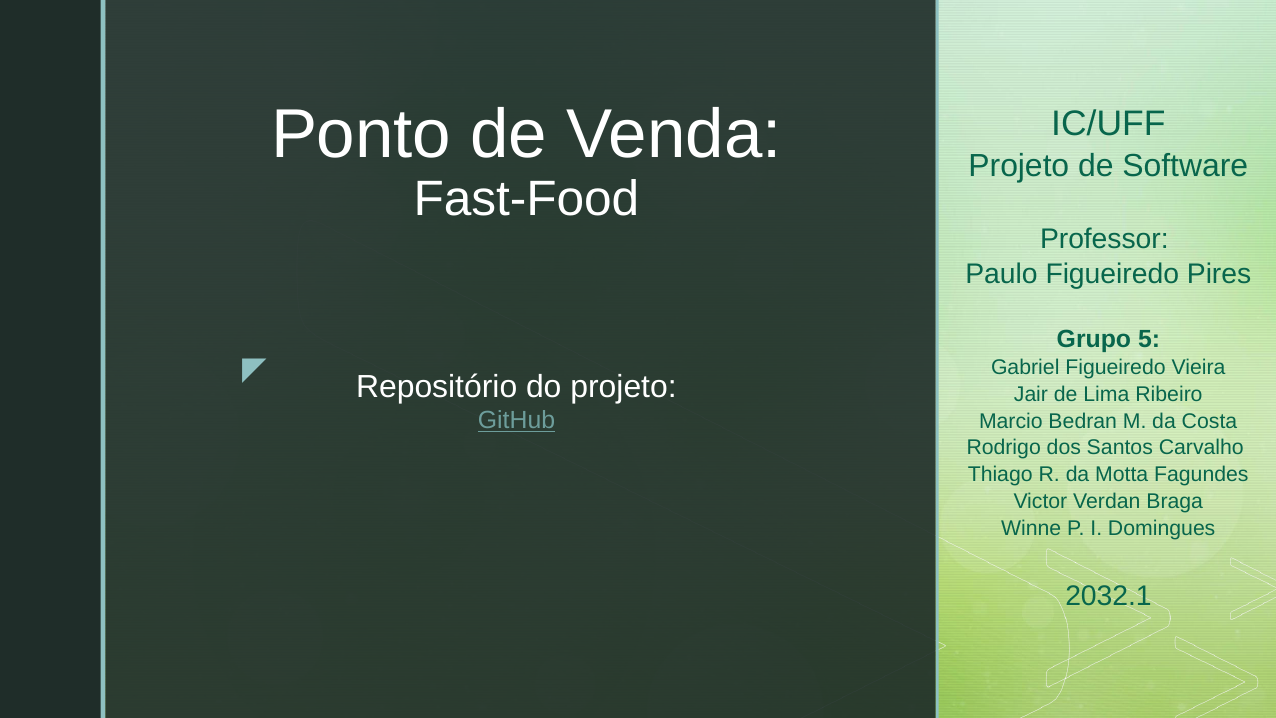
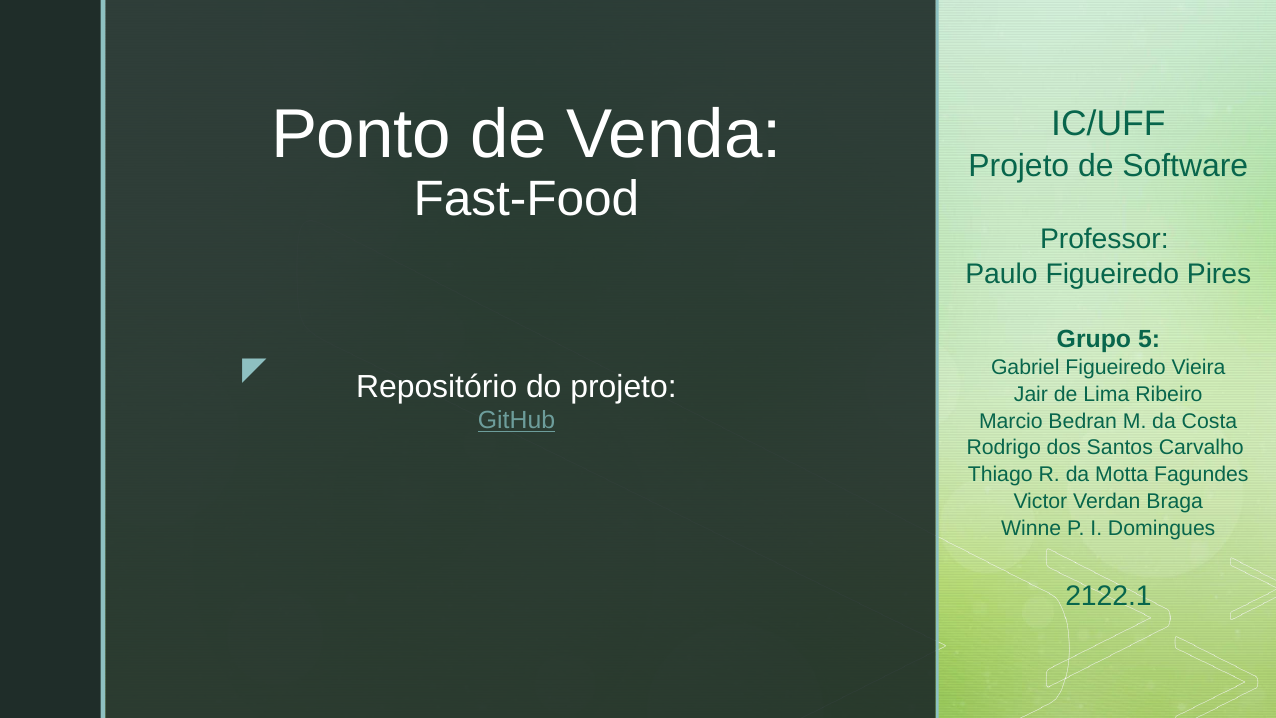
2032.1: 2032.1 -> 2122.1 (1108, 596)
